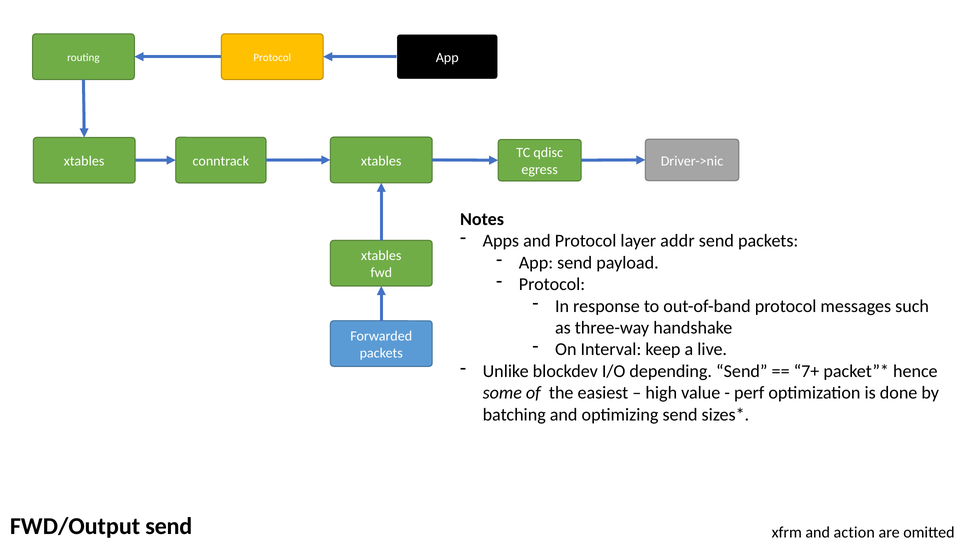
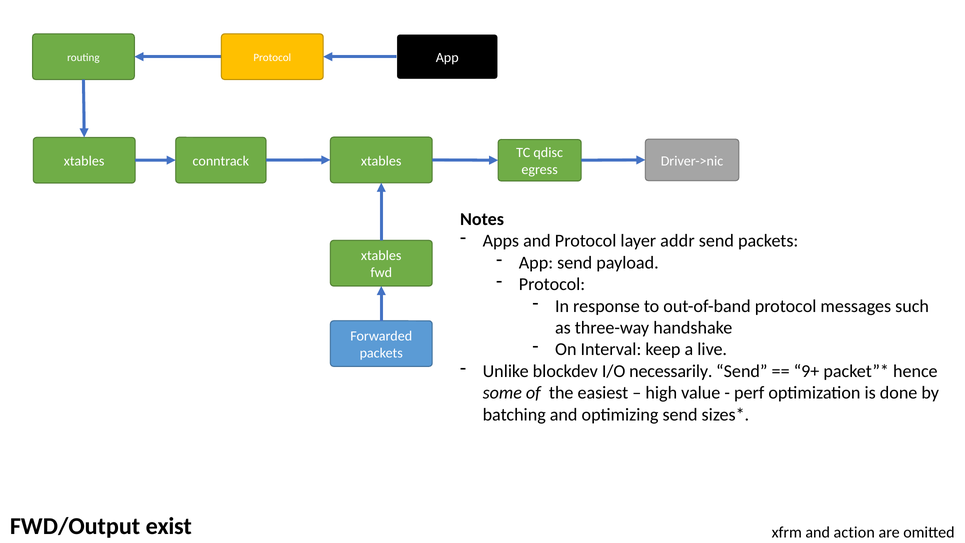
depending: depending -> necessarily (671, 371)
7+: 7+ -> 9+ (807, 371)
FWD/Output send: send -> exist (169, 526)
